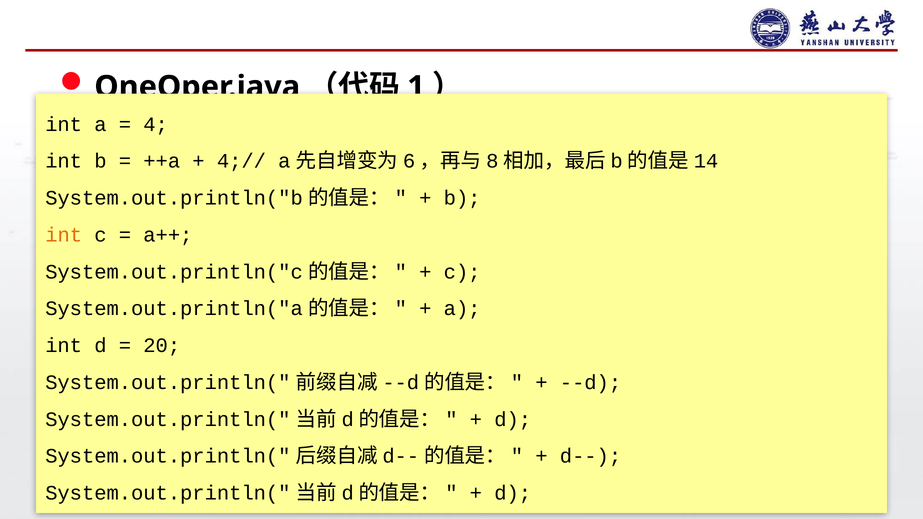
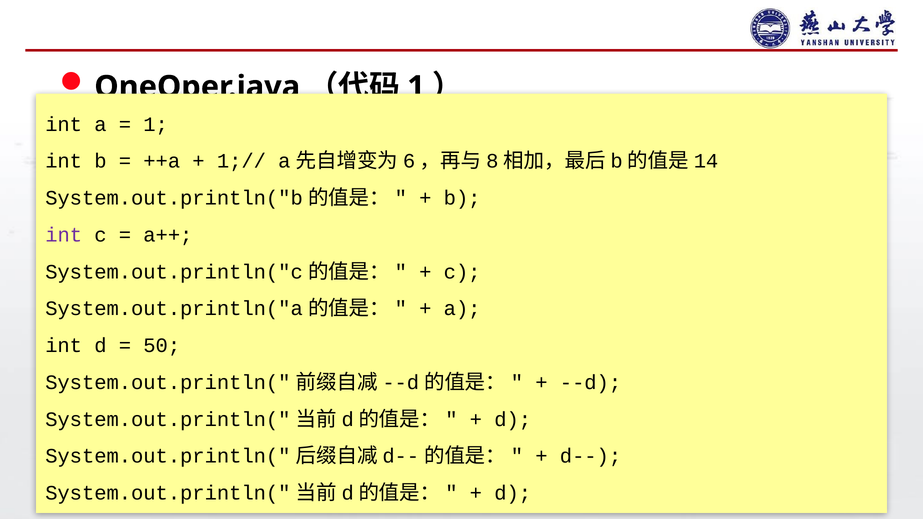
4: 4 -> 1 (156, 124)
4;//: 4;// -> 1;// (241, 161)
int colour: orange -> purple (64, 235)
20: 20 -> 50 (162, 346)
